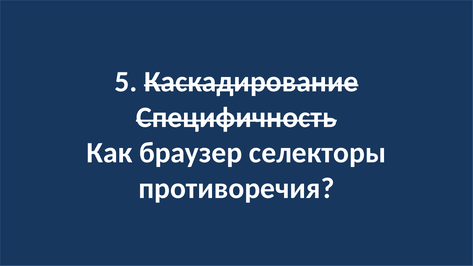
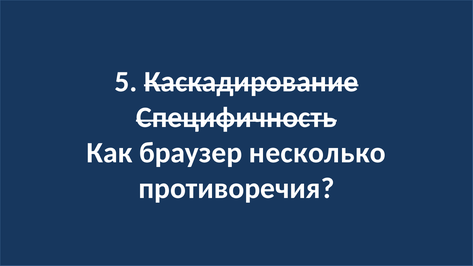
селекторы: селекторы -> несколько (317, 153)
